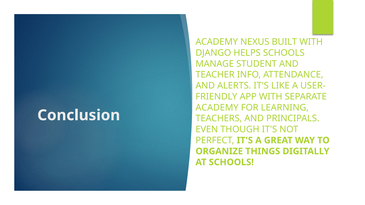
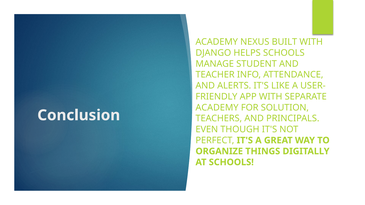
LEARNING: LEARNING -> SOLUTION (285, 108)
